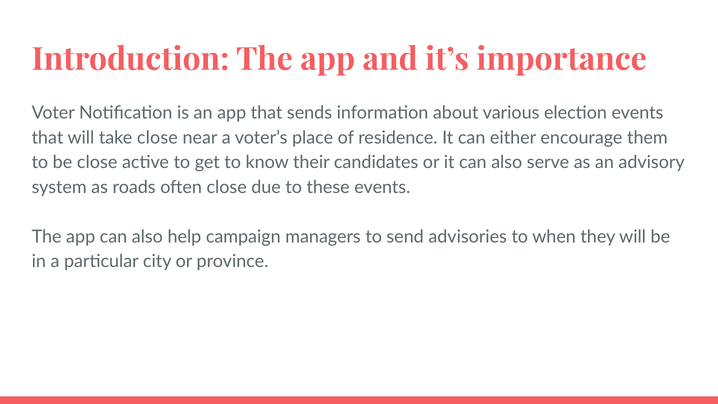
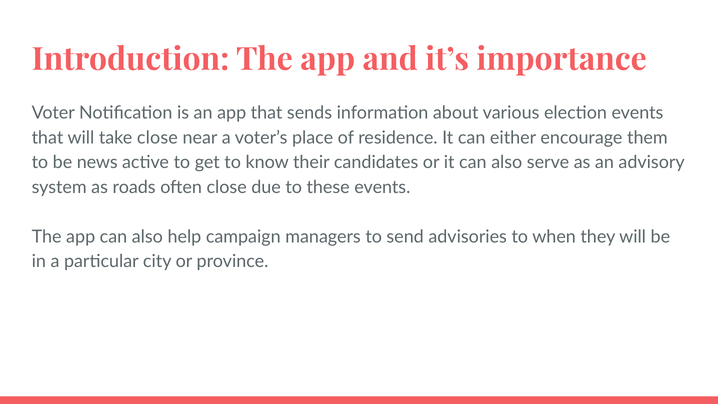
be close: close -> news (97, 162)
